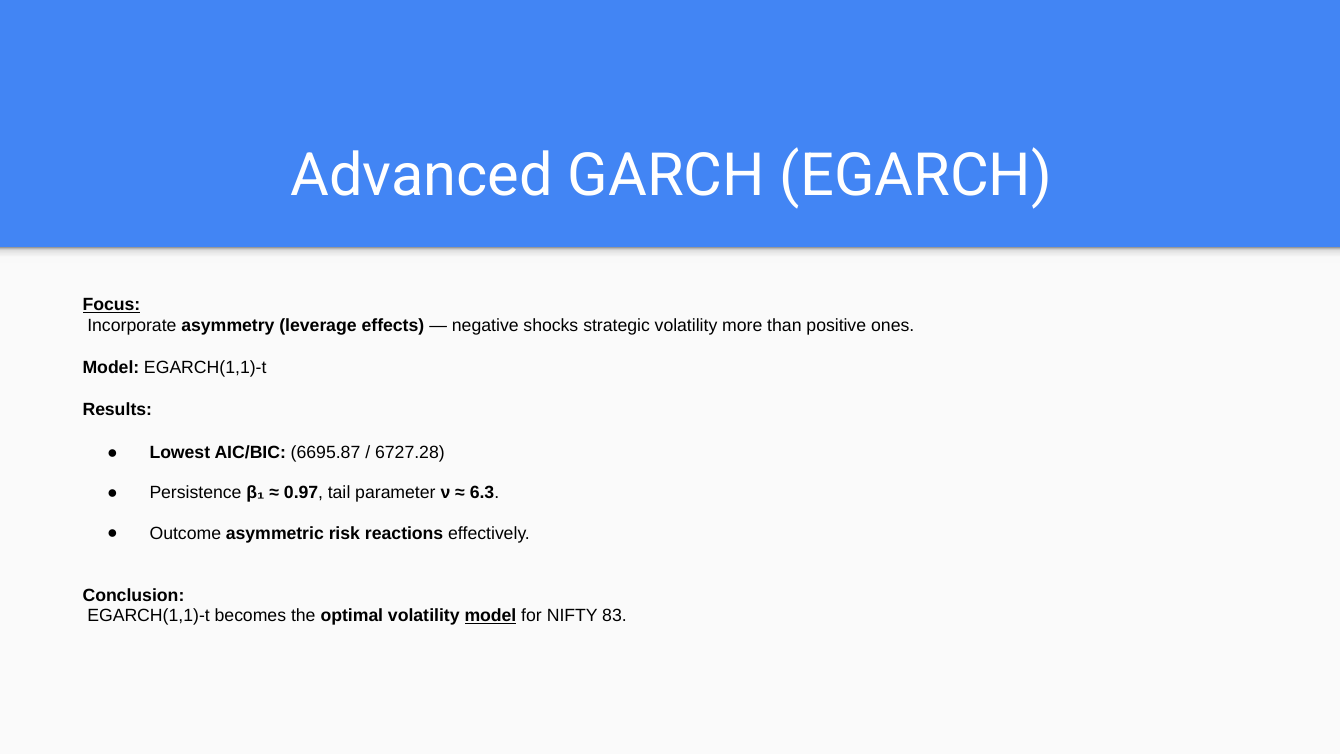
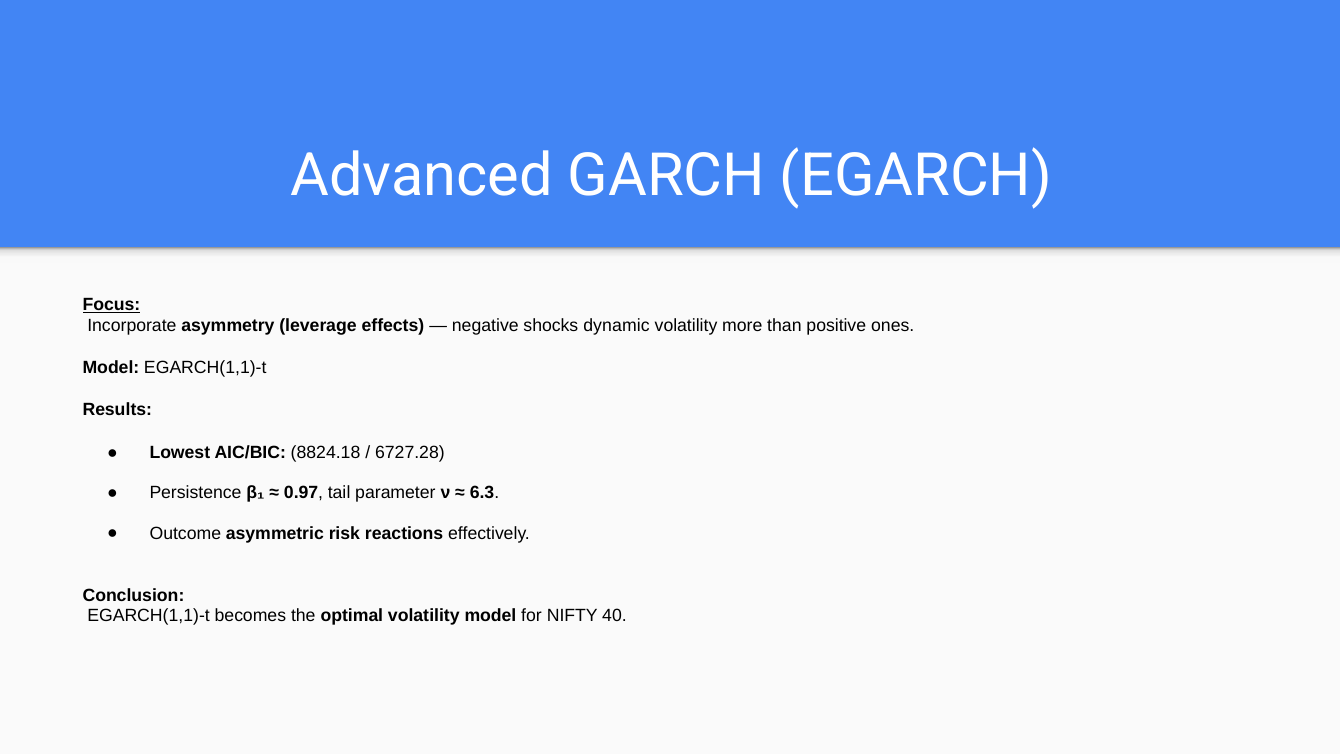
strategic: strategic -> dynamic (617, 325)
6695.87: 6695.87 -> 8824.18 (326, 453)
model underline: present -> none (490, 616)
83: 83 -> 40 (614, 616)
